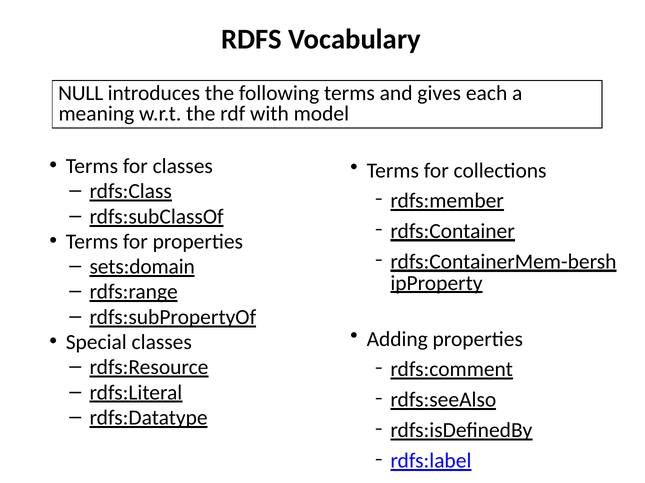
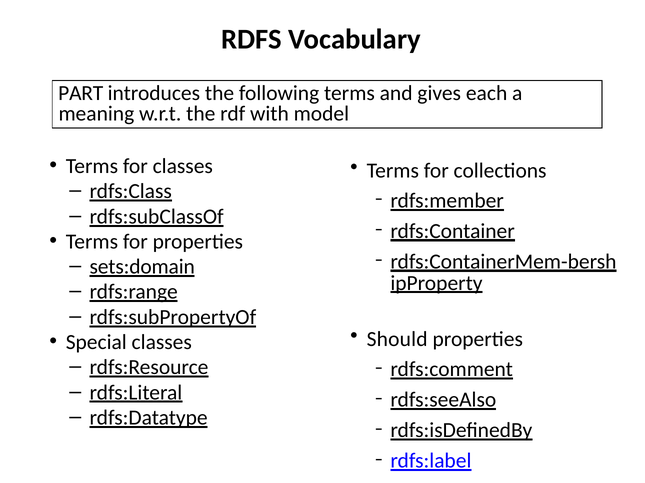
NULL: NULL -> PART (81, 93)
Adding: Adding -> Should (397, 340)
